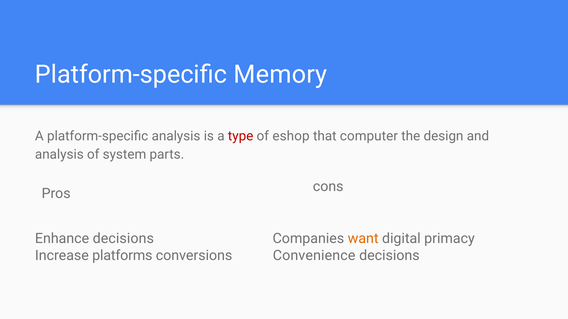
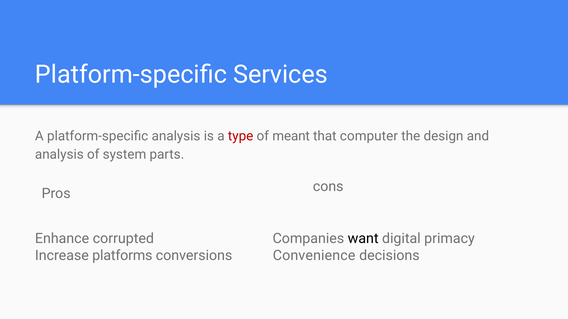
Memory: Memory -> Services (280, 74)
eshop: eshop -> meant (291, 136)
Enhance decisions: decisions -> corrupted (123, 239)
want colour: orange -> black (363, 239)
